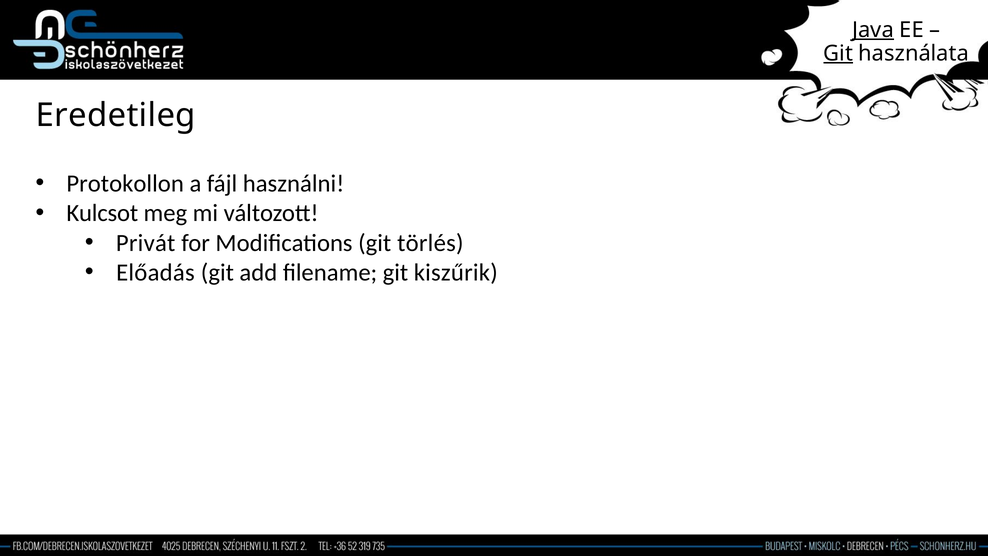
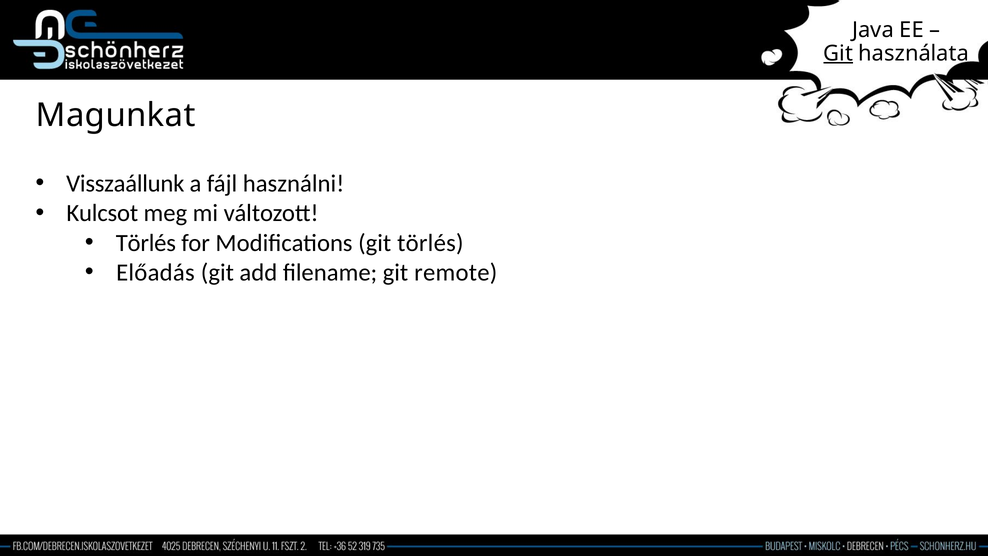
Java underline: present -> none (873, 30)
Eredetileg: Eredetileg -> Magunkat (116, 115)
Protokollon: Protokollon -> Visszaállunk (125, 184)
Privát: Privát -> Törlés (146, 243)
kiszűrik: kiszűrik -> remote (456, 272)
